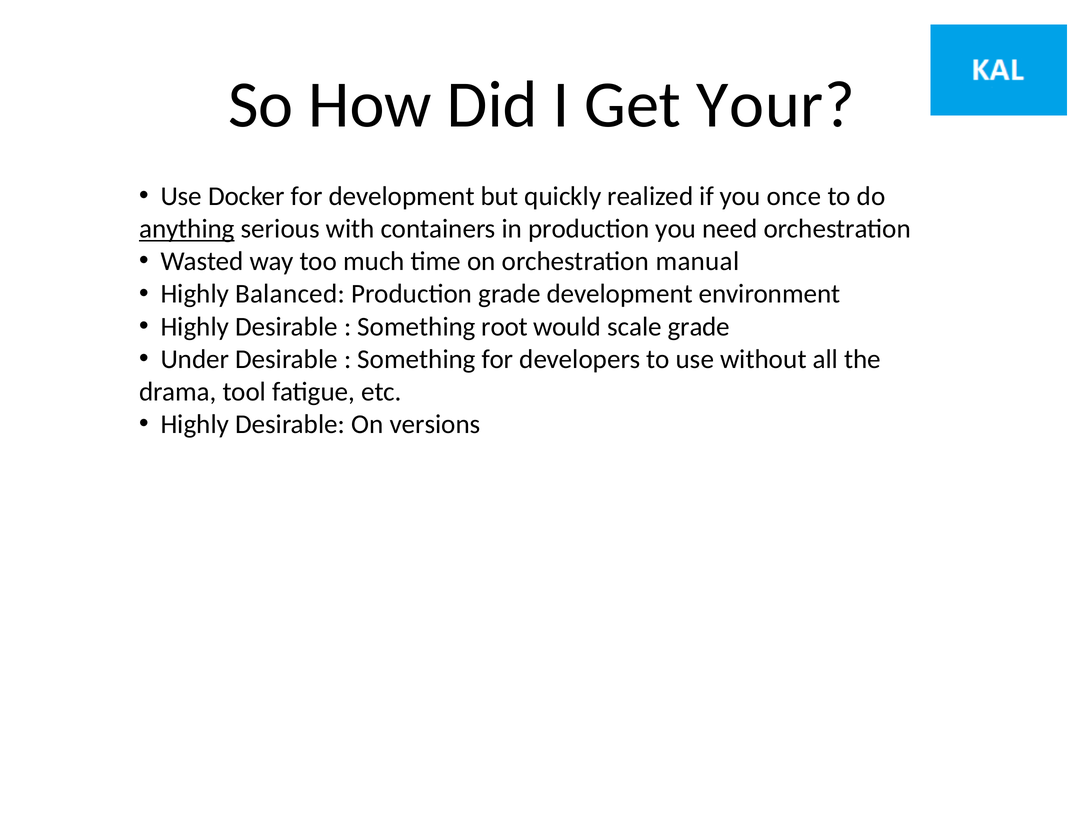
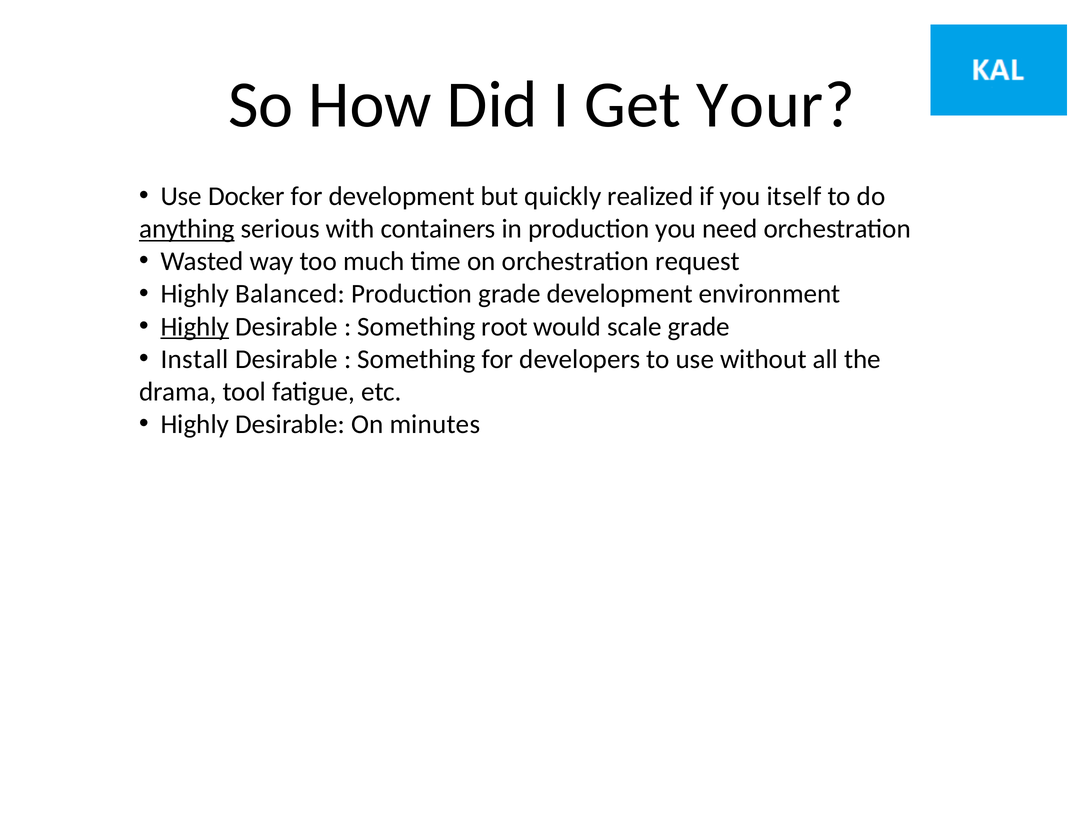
once: once -> itself (794, 196)
manual: manual -> request (698, 261)
Highly underline: none -> present (195, 327)
Under: Under -> Install (195, 359)
versions: versions -> minutes (435, 424)
